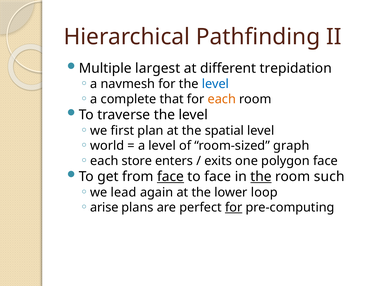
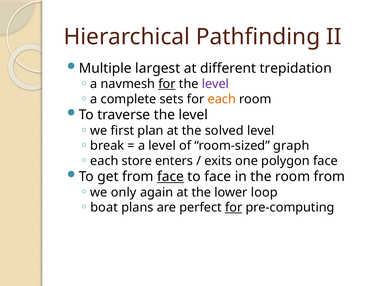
for underline: none -> present (167, 84)
level colour: blue -> purple (215, 84)
that: that -> sets (172, 99)
spatial: spatial -> solved (224, 130)
world: world -> break (107, 146)
the underline: present -> none (261, 177)
room such: such -> from (329, 177)
lead: lead -> only (124, 192)
arise: arise -> boat (104, 207)
